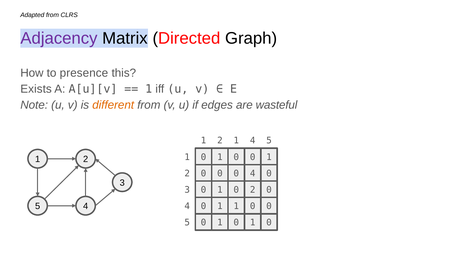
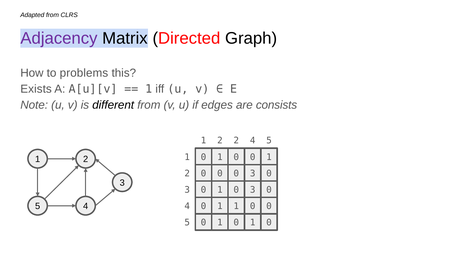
presence: presence -> problems (84, 73)
different colour: orange -> black (113, 105)
wasteful: wasteful -> consists (277, 105)
2 1: 1 -> 2 (236, 140)
0 0 4: 4 -> 3 (253, 173)
1 0 2: 2 -> 3 (253, 189)
